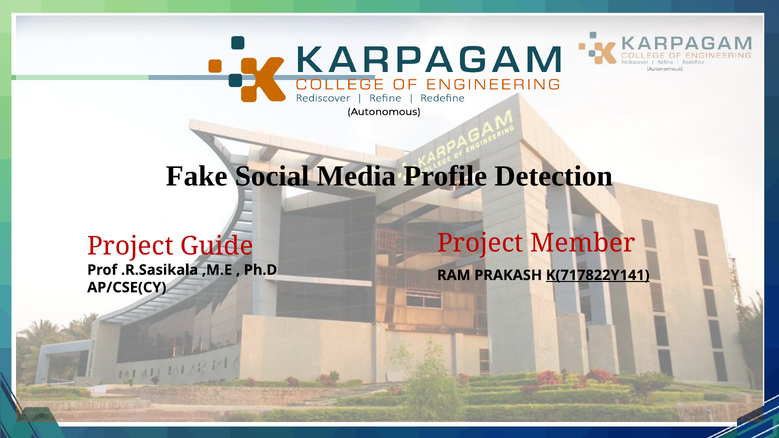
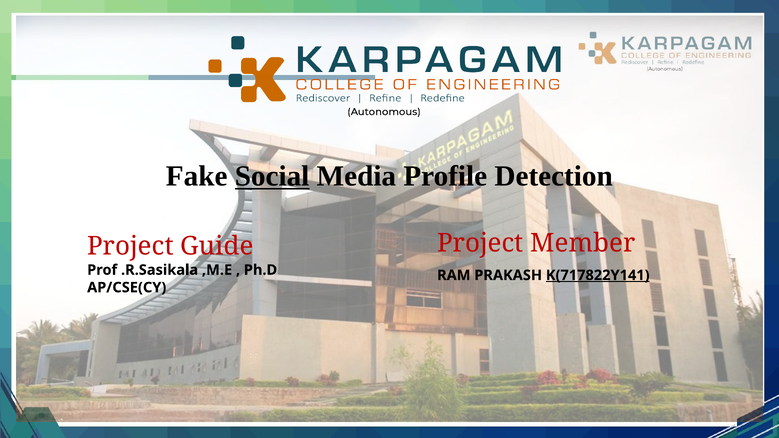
Social underline: none -> present (272, 176)
